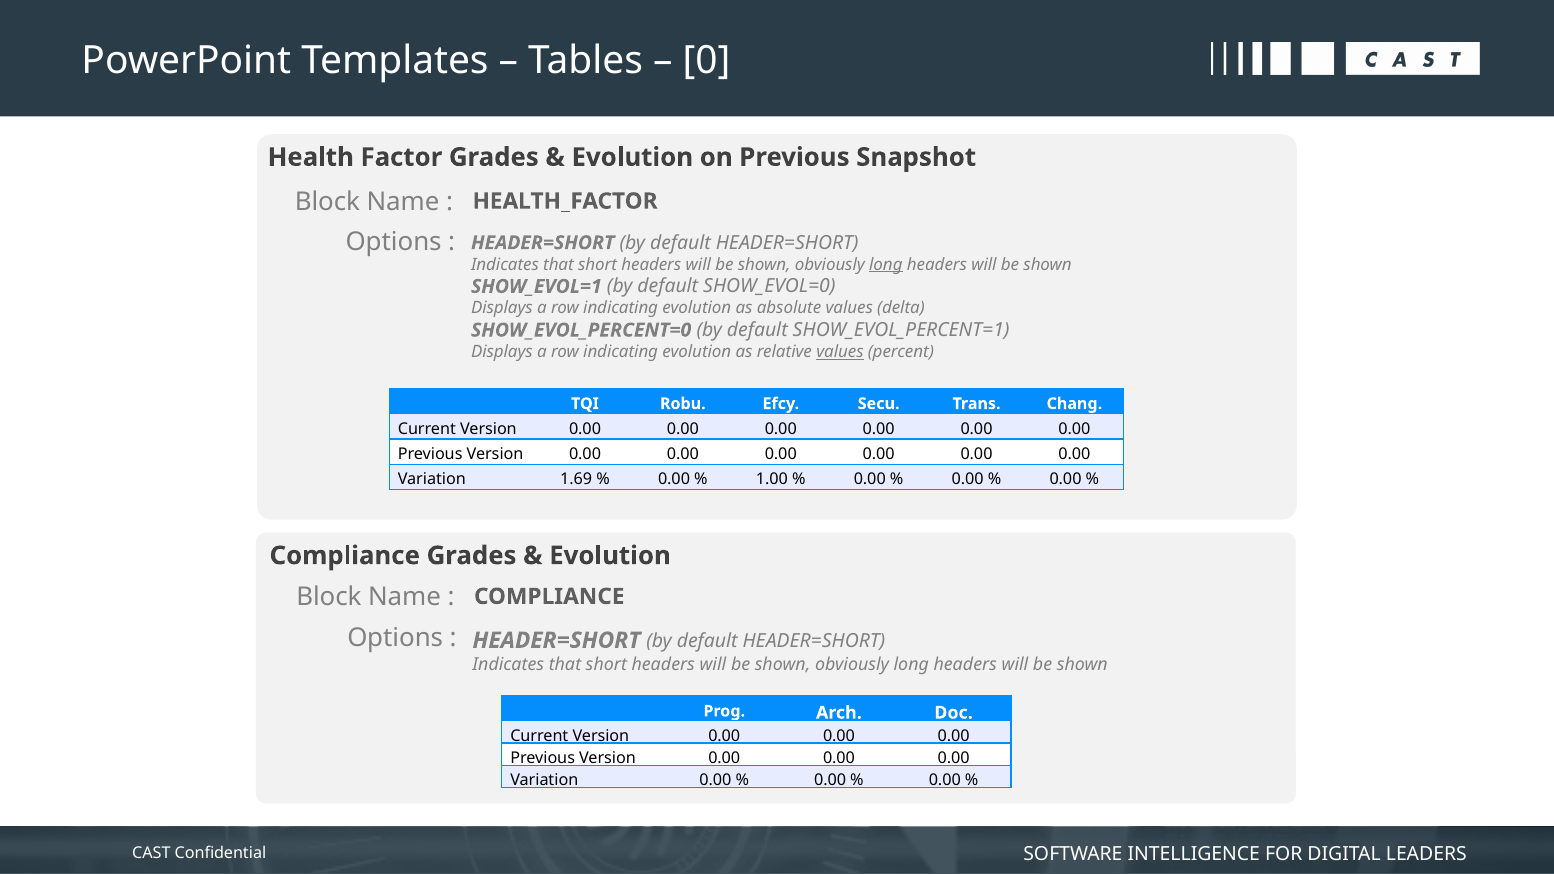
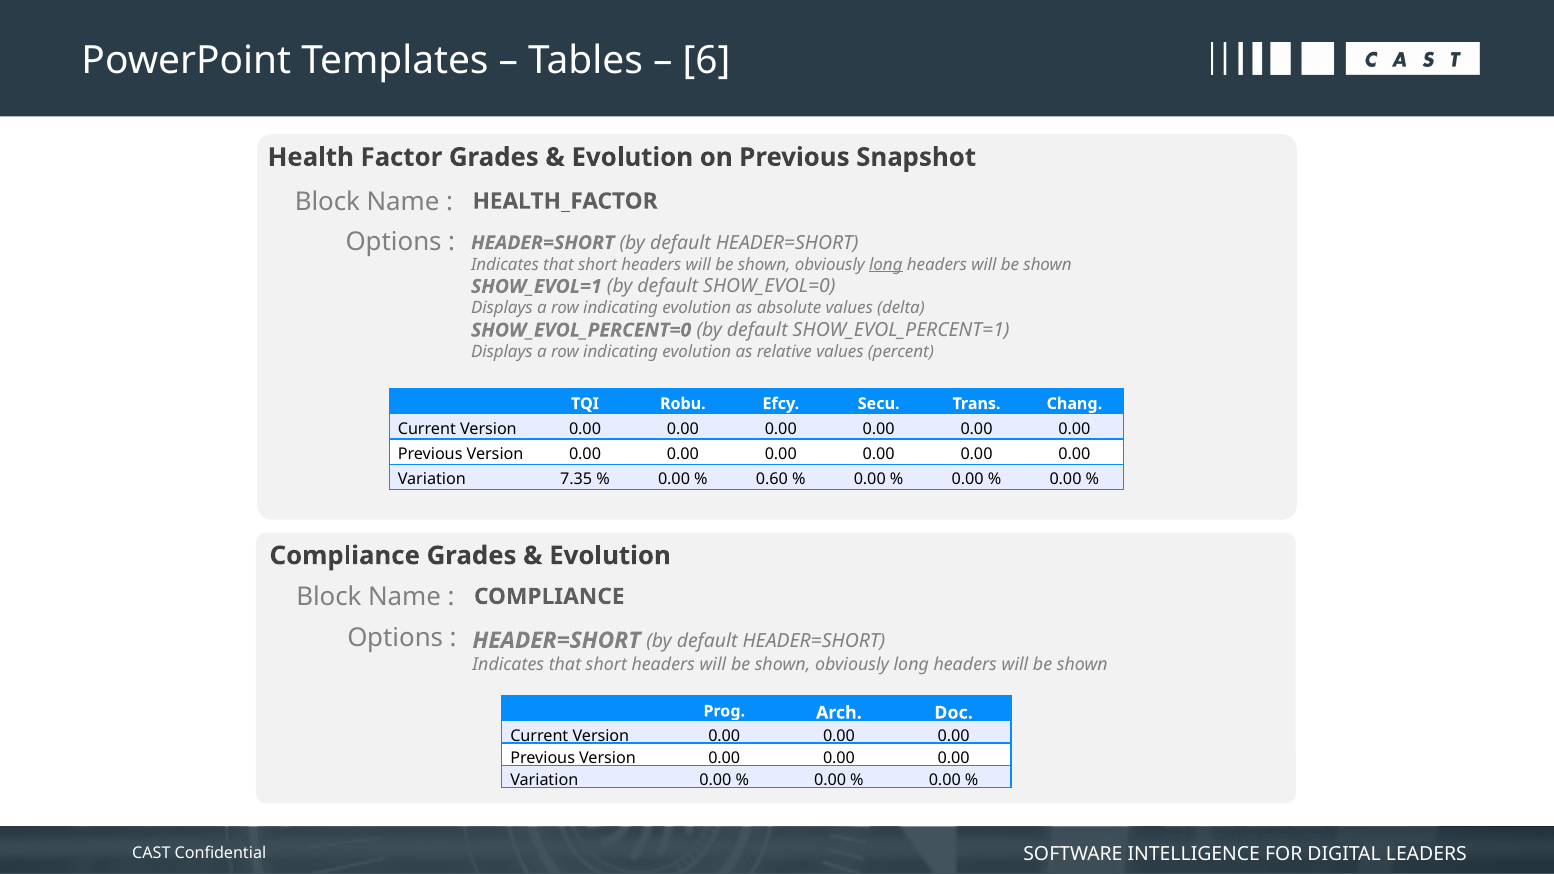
0: 0 -> 6 (707, 61)
values underline: present -> none (840, 352)
1.69: 1.69 -> 7.35 (576, 480)
1.00: 1.00 -> 0.60 (772, 480)
